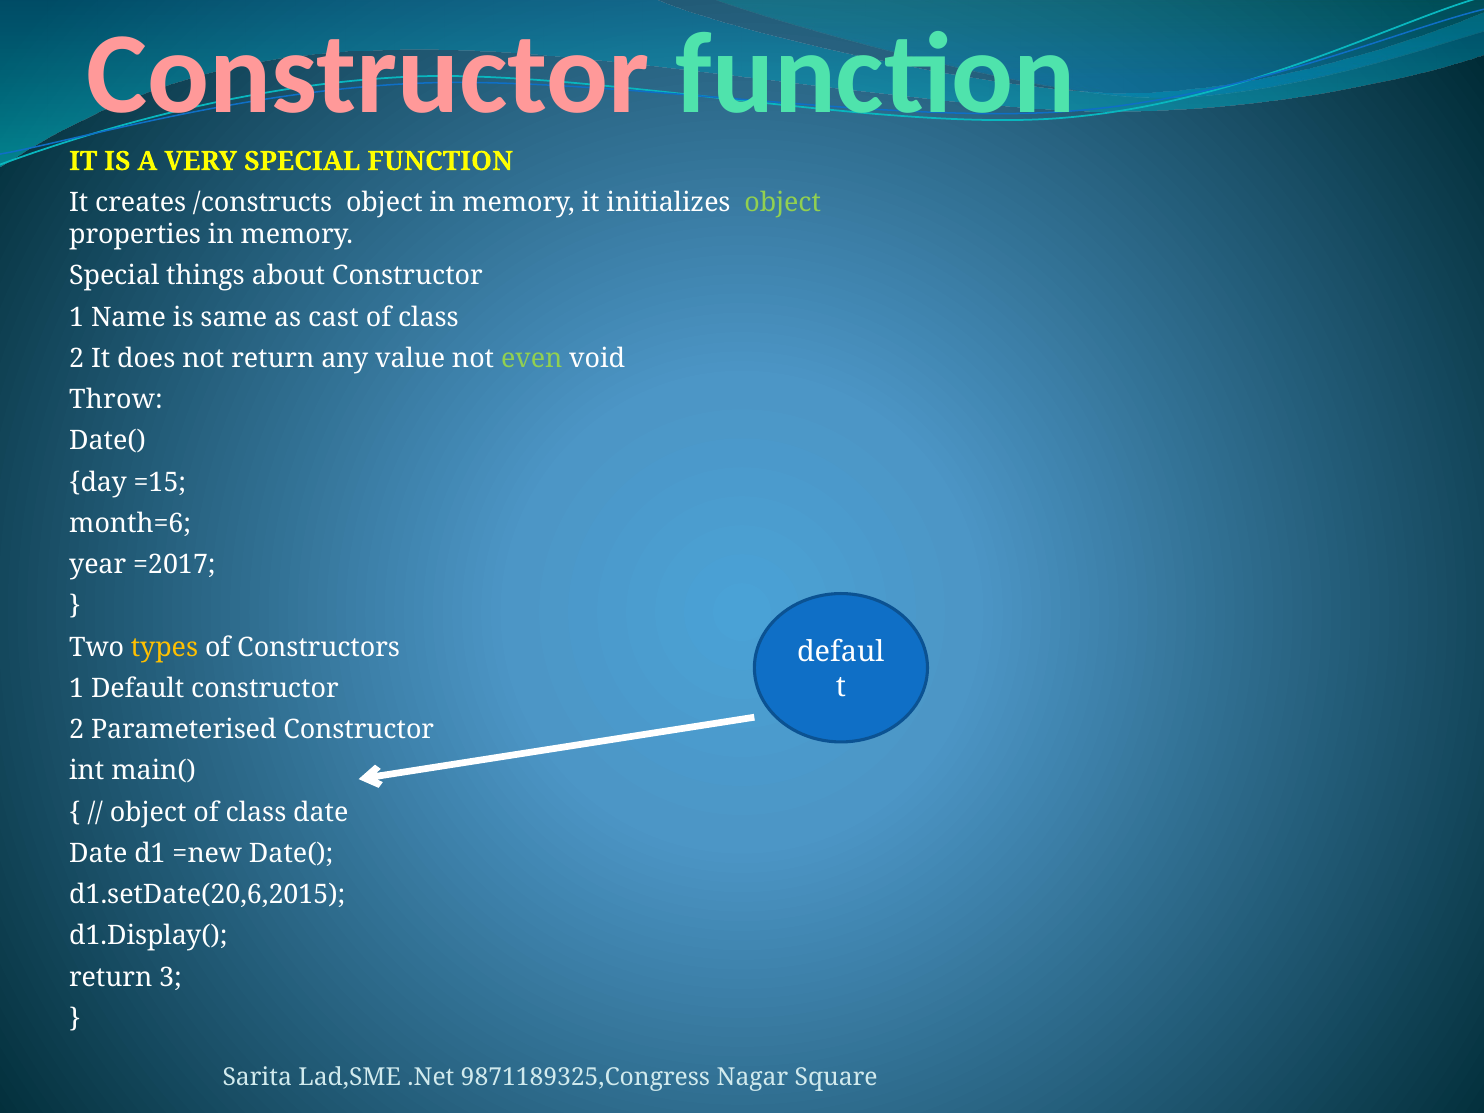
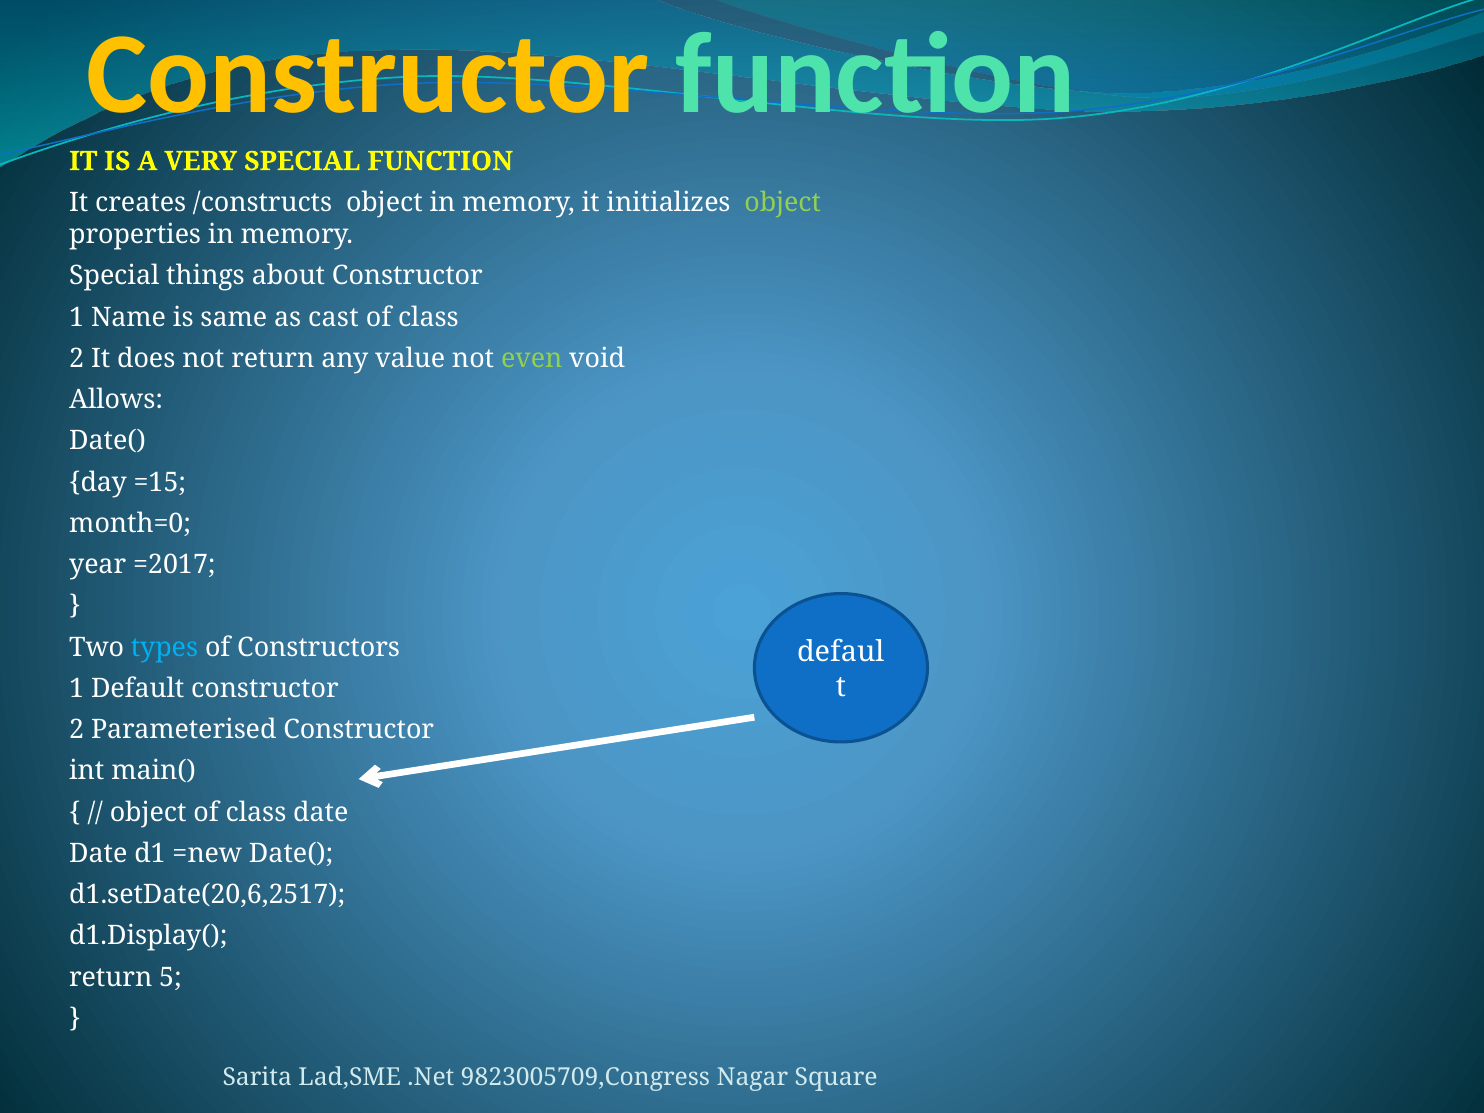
Constructor colour: pink -> yellow (368, 75)
Throw: Throw -> Allows (116, 400)
month=6: month=6 -> month=0 (130, 523)
types colour: yellow -> light blue (164, 647)
d1.setDate(20,6,2015: d1.setDate(20,6,2015 -> d1.setDate(20,6,2517 (207, 895)
3: 3 -> 5 (170, 977)
9871189325,Congress: 9871189325,Congress -> 9823005709,Congress (585, 1078)
